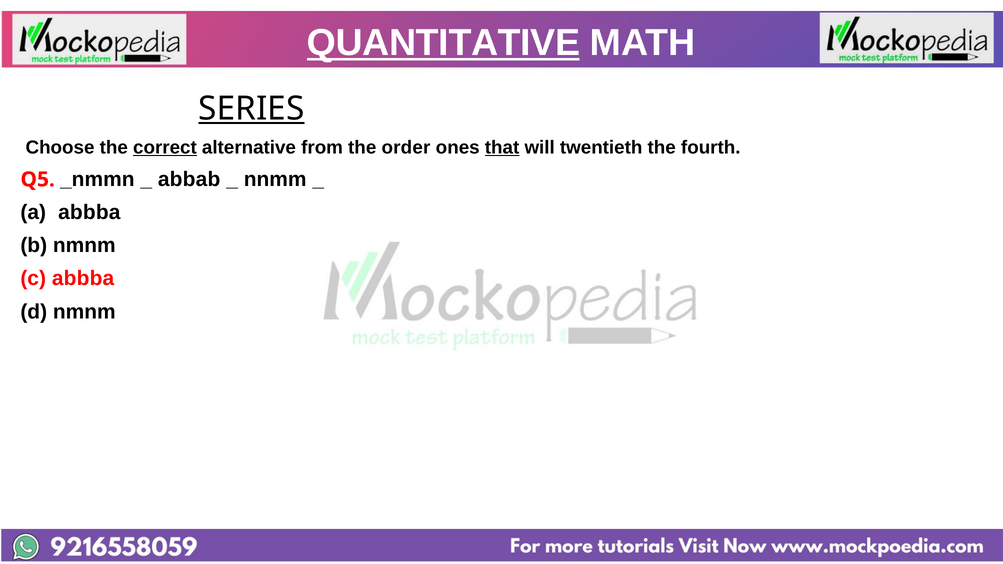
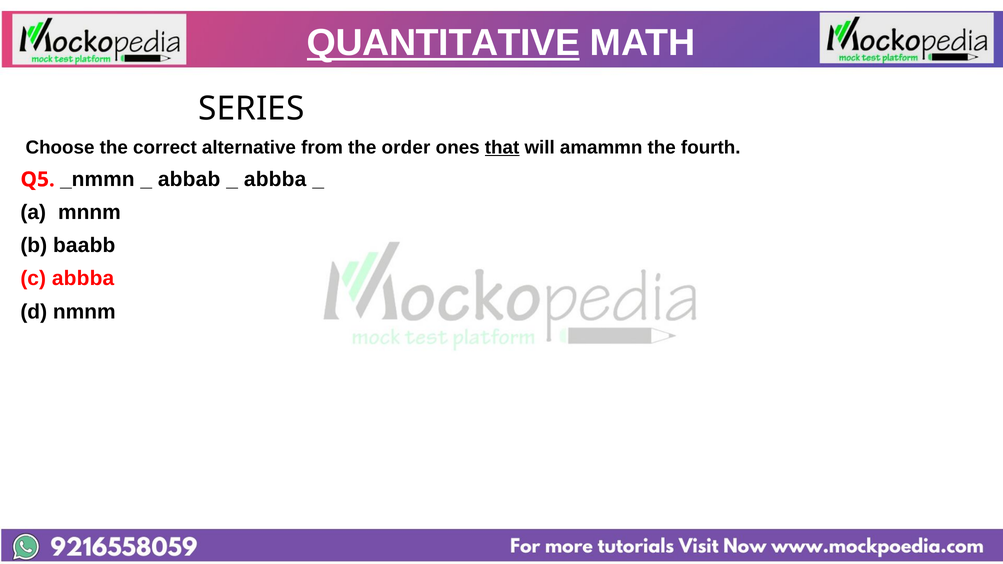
SERIES underline: present -> none (251, 109)
correct underline: present -> none (165, 148)
twentieth: twentieth -> amammn (601, 148)
nnmm: nnmm -> abbba (275, 180)
abbba: abbba -> mnnm (89, 213)
b nmnm: nmnm -> baabb (84, 246)
